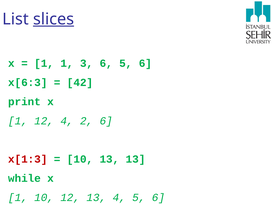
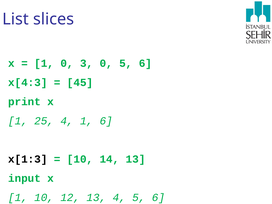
slices underline: present -> none (54, 19)
1 1: 1 -> 0 (67, 63)
3 6: 6 -> 0 (106, 63)
x[6:3: x[6:3 -> x[4:3 (28, 82)
42: 42 -> 45 (80, 82)
1 12: 12 -> 25 (44, 121)
4 2: 2 -> 1 (87, 121)
x[1:3 colour: red -> black (28, 159)
10 13: 13 -> 14 (109, 159)
while: while -> input (24, 178)
